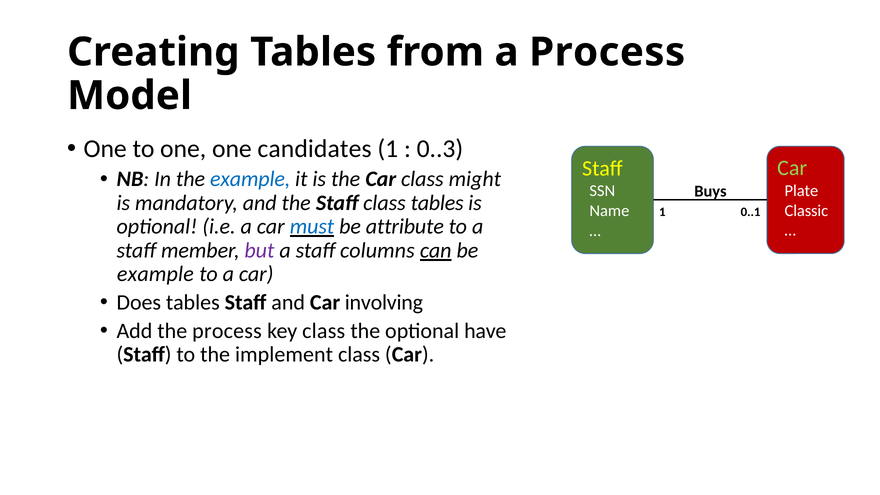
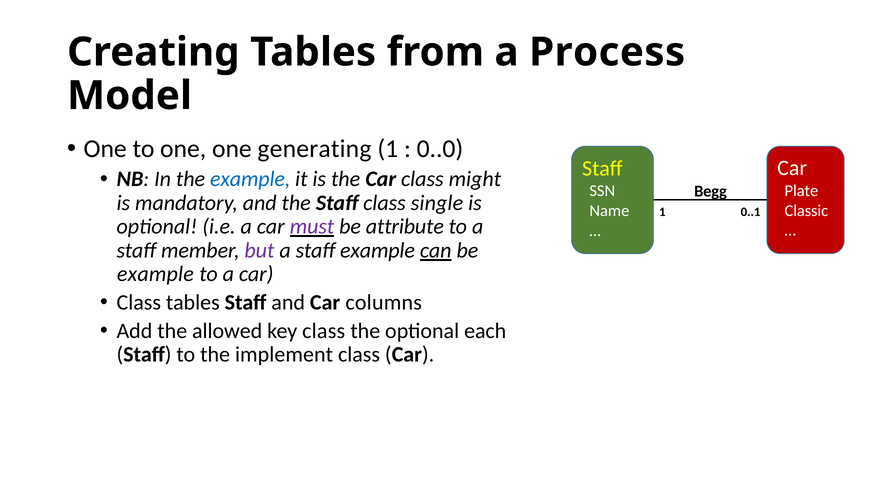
candidates: candidates -> generating (314, 149)
0..3: 0..3 -> 0..0 (440, 149)
Car colour: light green -> white (792, 168)
Buys: Buys -> Begg (711, 191)
class tables: tables -> single (437, 203)
must colour: blue -> purple (312, 227)
staff columns: columns -> example (377, 250)
Does: Does -> Class (139, 302)
involving: involving -> columns (384, 302)
the process: process -> allowed (227, 331)
have: have -> each (485, 331)
